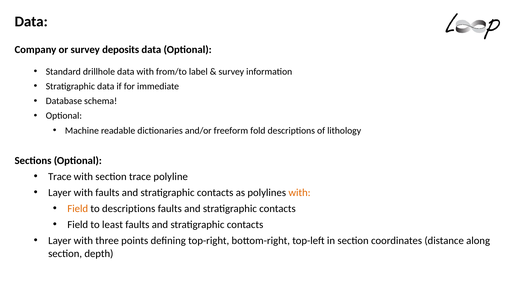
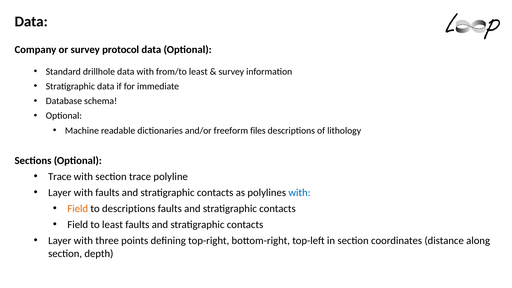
deposits: deposits -> protocol (121, 50)
from/to label: label -> least (198, 72)
fold: fold -> files (258, 131)
with colour: orange -> blue (299, 193)
